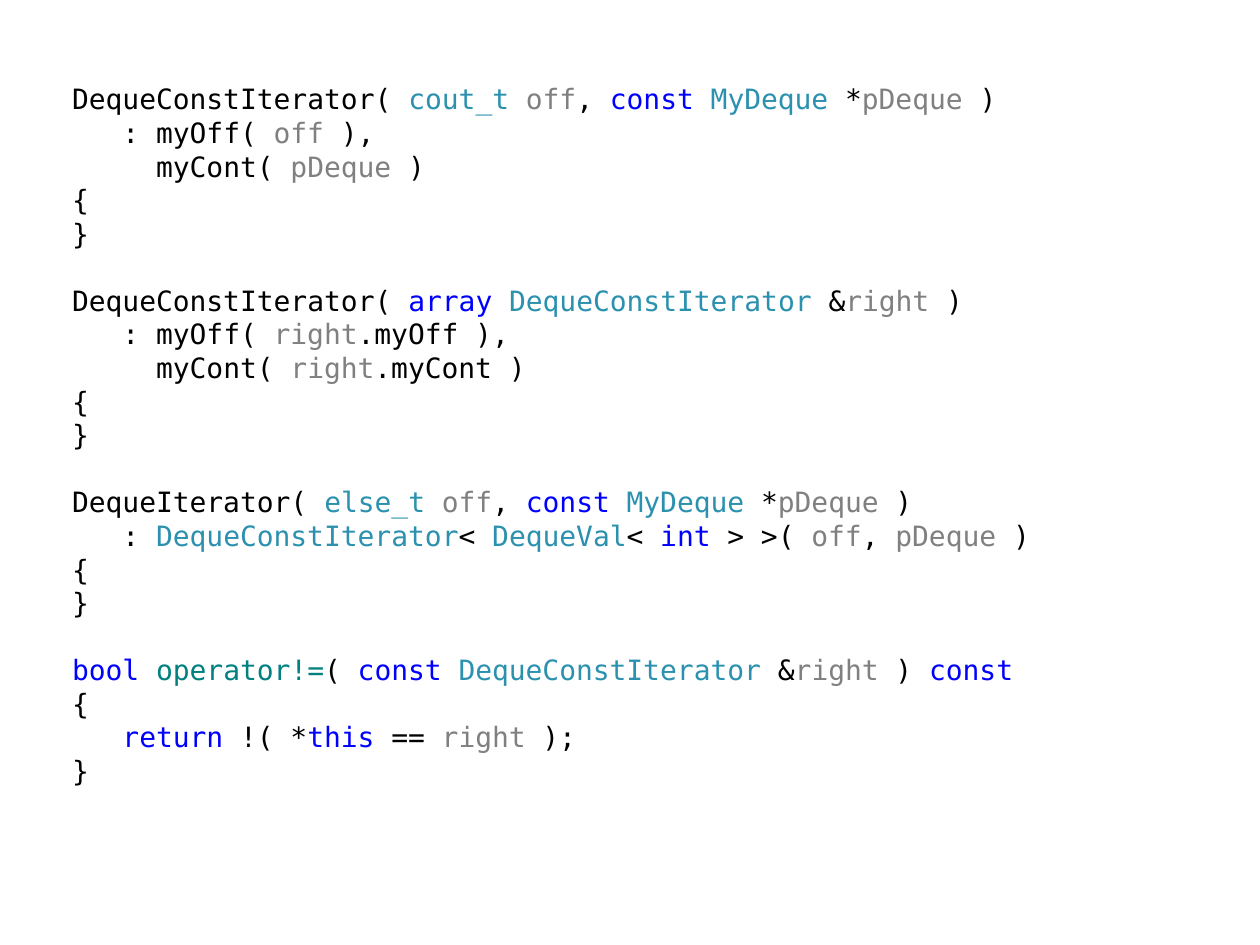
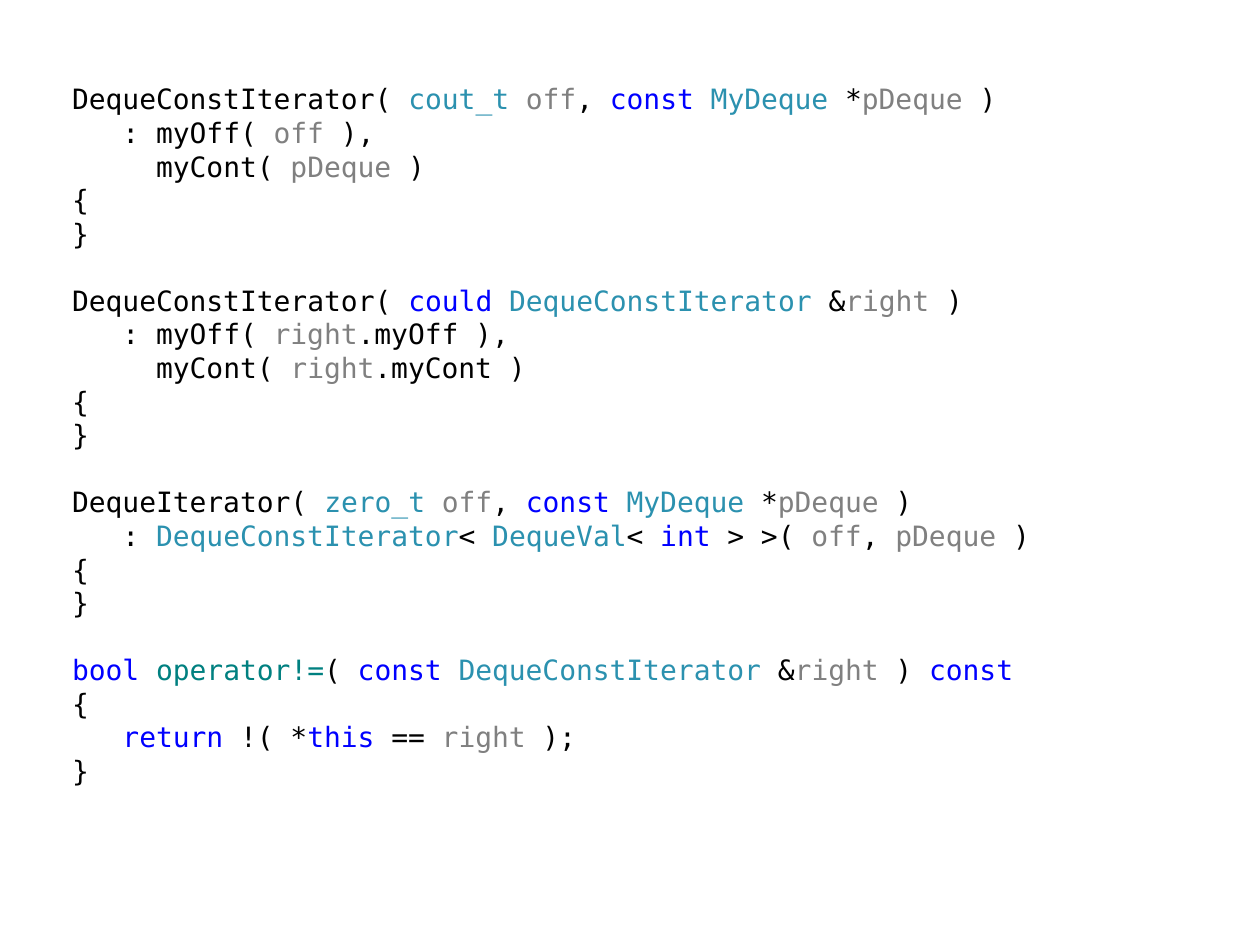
array: array -> could (450, 302)
else_t: else_t -> zero_t (375, 504)
